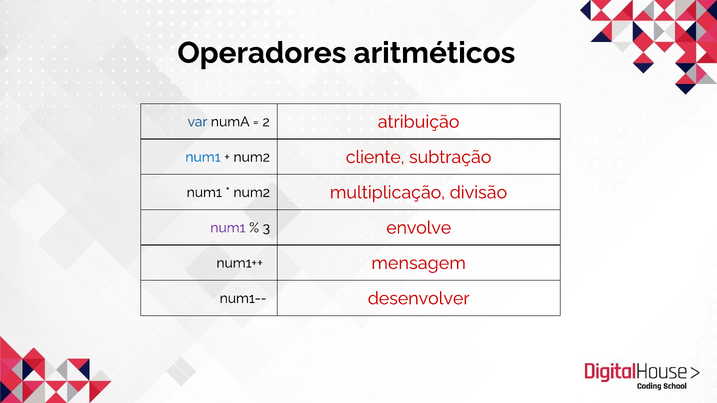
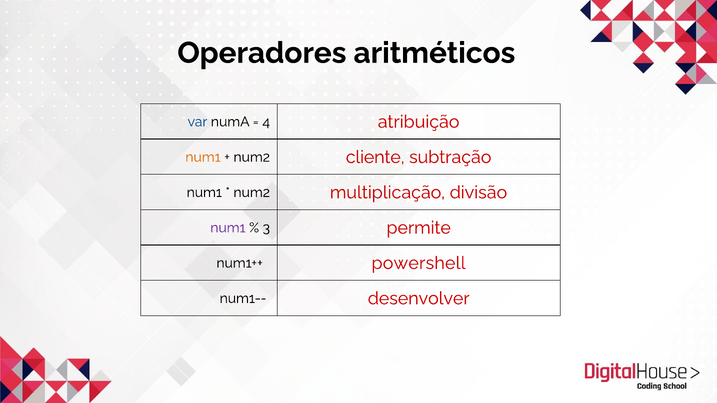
2: 2 -> 4 (266, 122)
num1 colour: blue -> orange (203, 157)
envolve: envolve -> permite (419, 228)
mensagem: mensagem -> powershell (419, 263)
